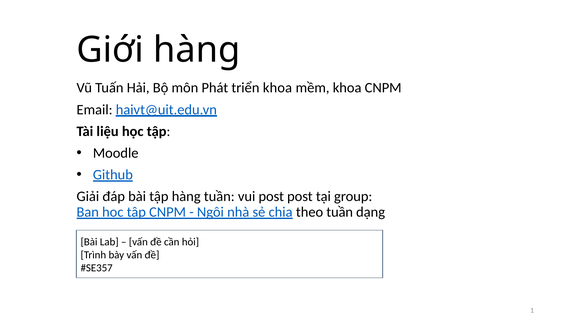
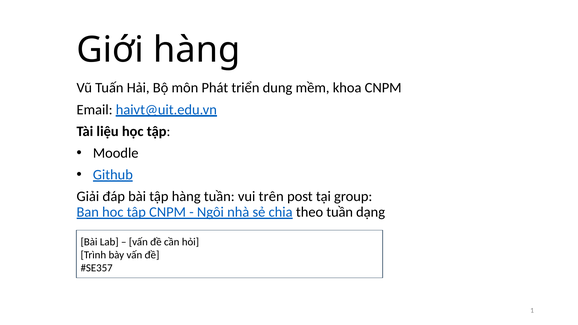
triển khoa: khoa -> dung (278, 88)
vui post: post -> trên (271, 196)
